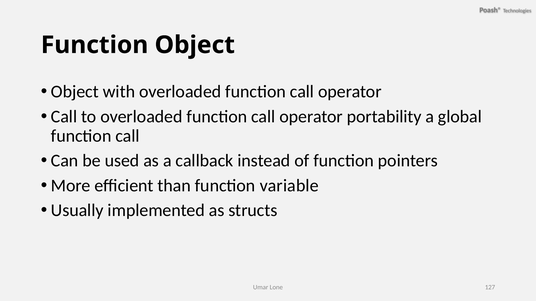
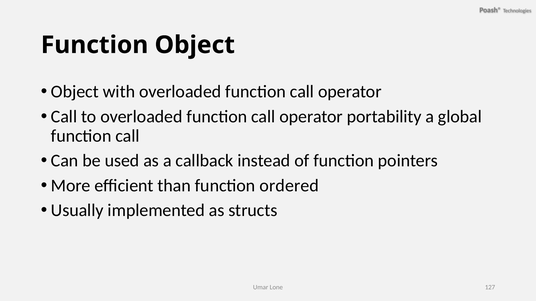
variable: variable -> ordered (289, 186)
